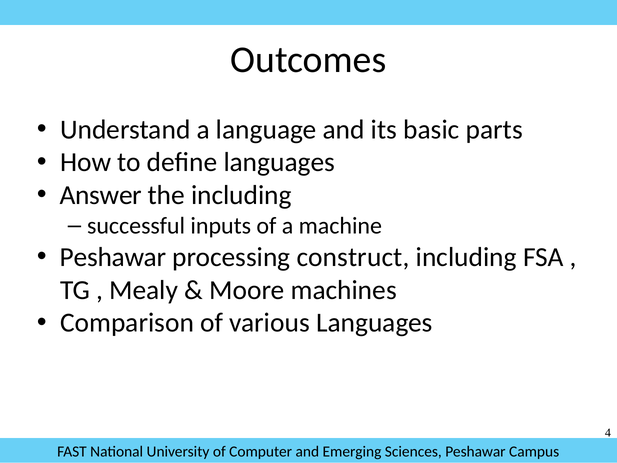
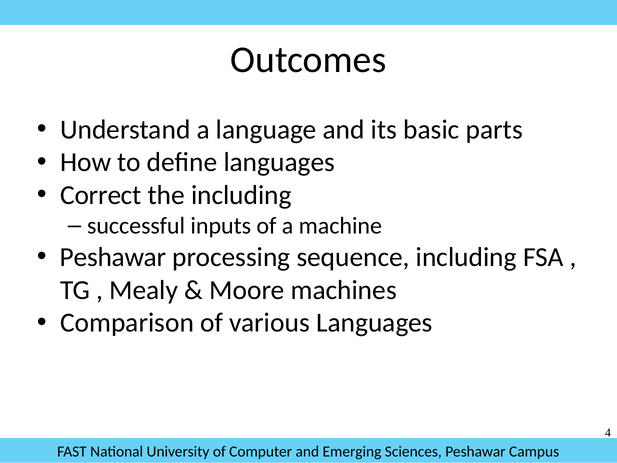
Answer: Answer -> Correct (101, 195)
construct: construct -> sequence (353, 257)
